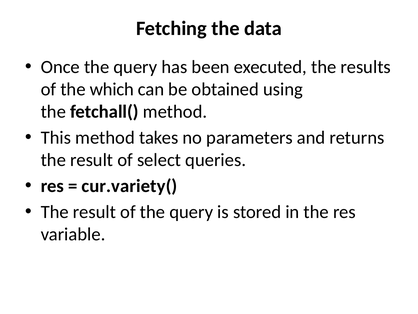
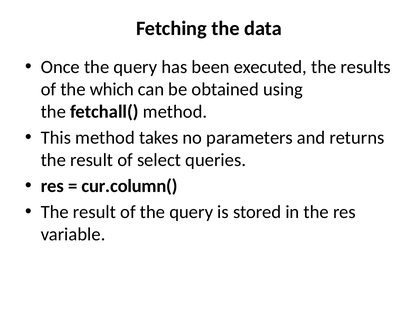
cur.variety(: cur.variety( -> cur.column( (130, 186)
